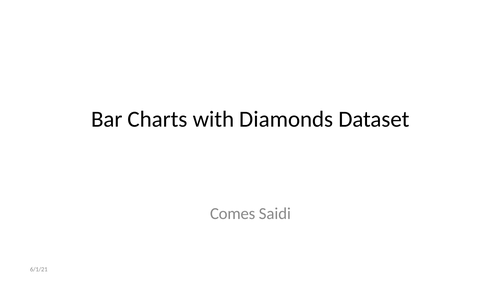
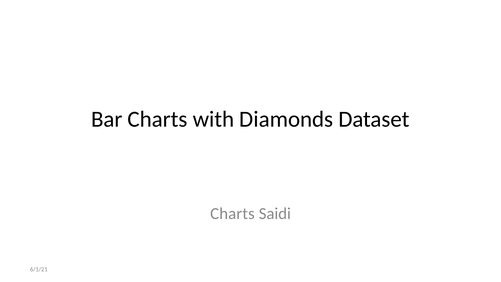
Comes: Comes -> Charts (232, 213)
